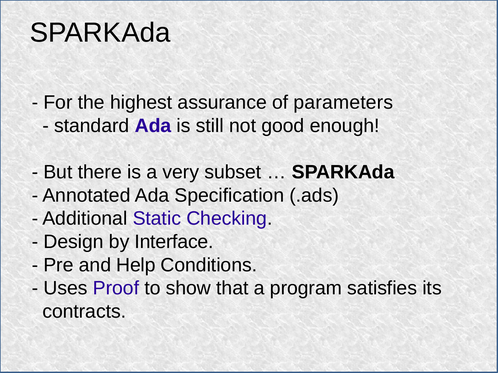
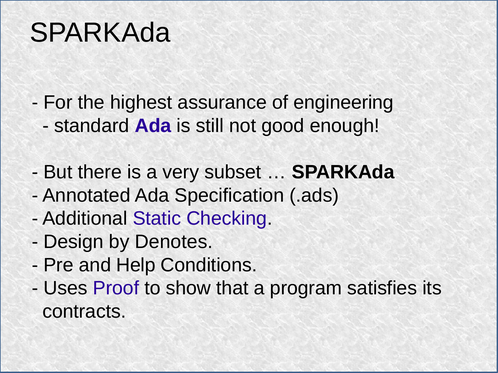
parameters: parameters -> engineering (344, 103)
Interface: Interface -> Denotes (174, 242)
